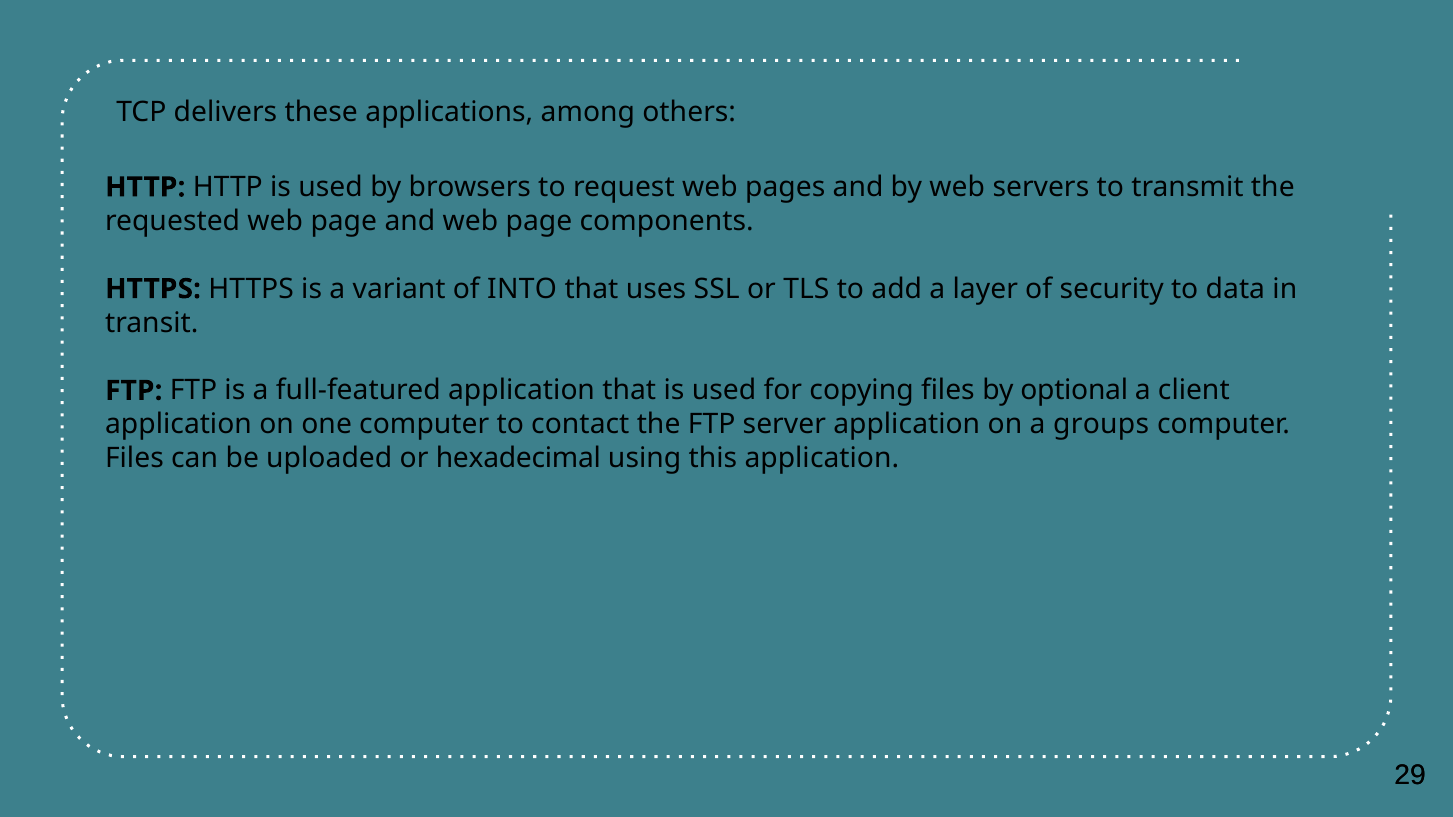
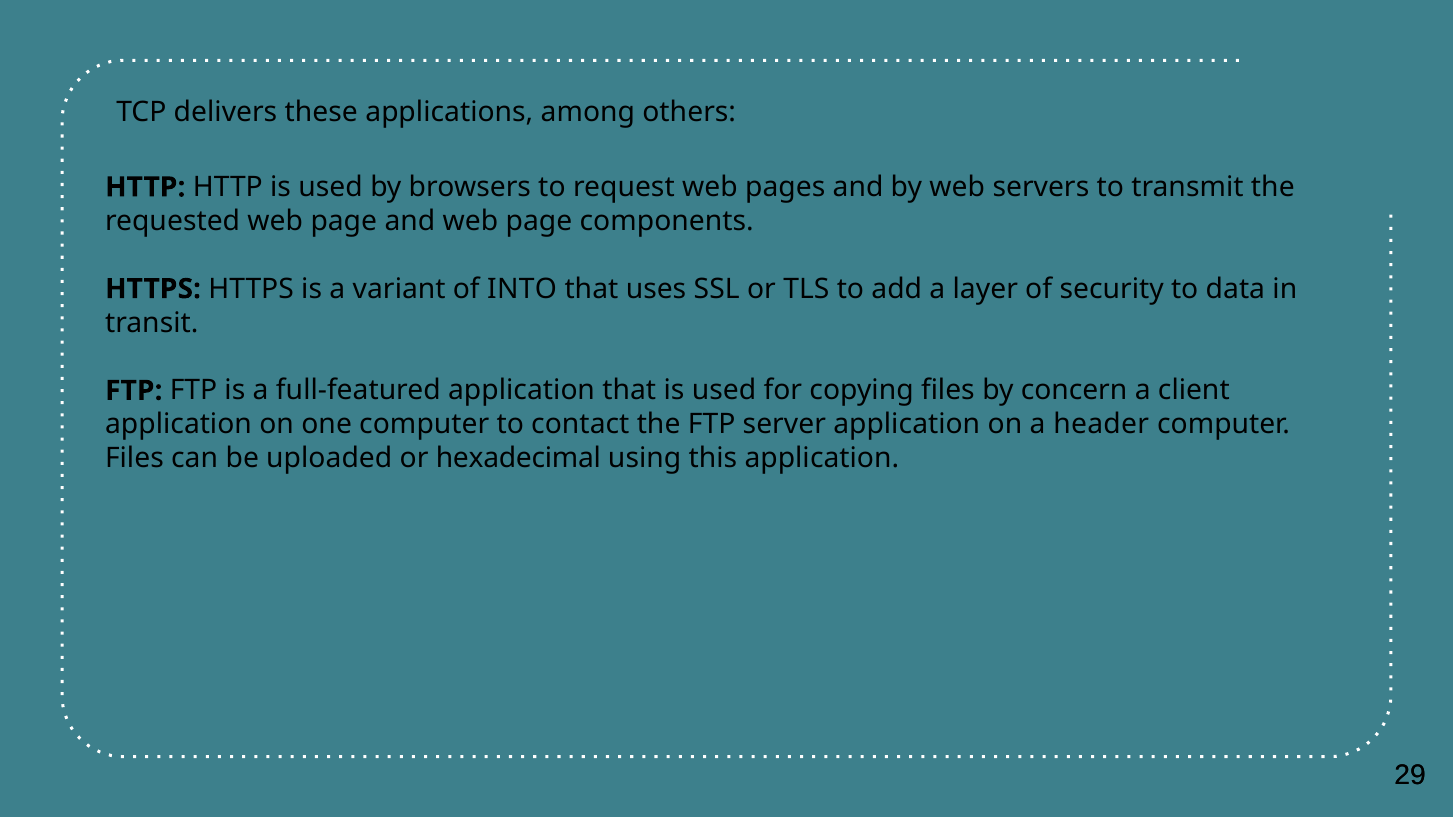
optional: optional -> concern (1074, 391)
groups: groups -> header (1101, 425)
